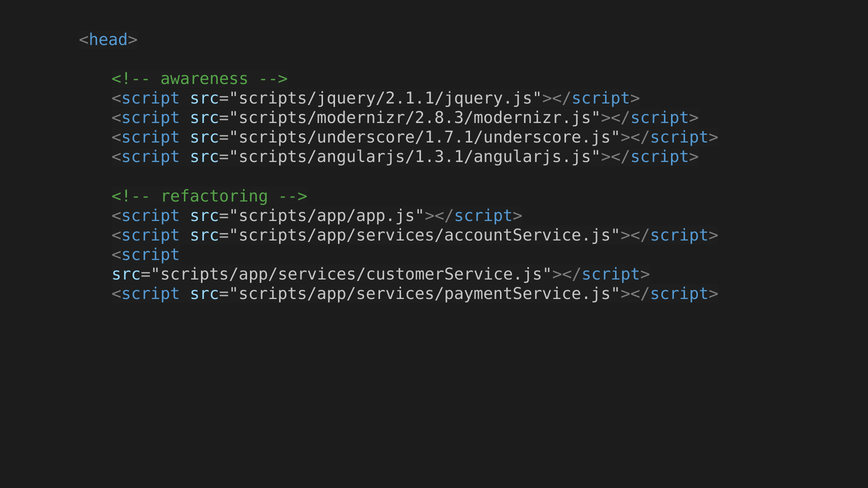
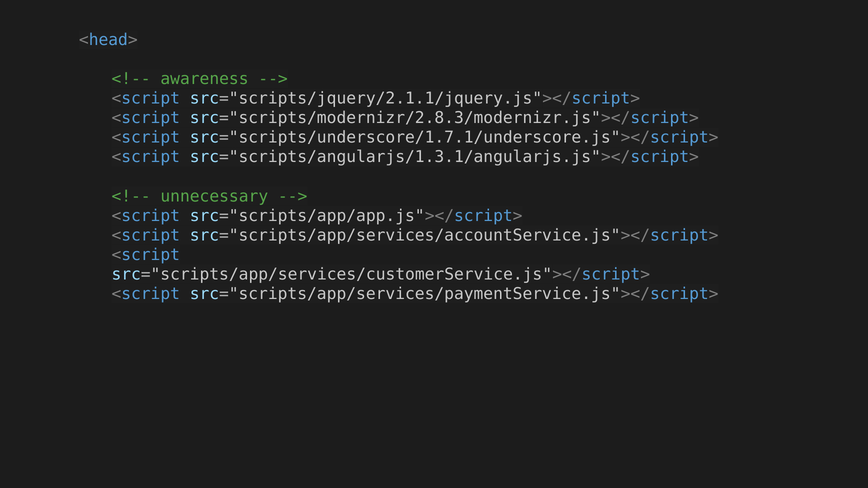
refactoring: refactoring -> unnecessary (214, 196)
